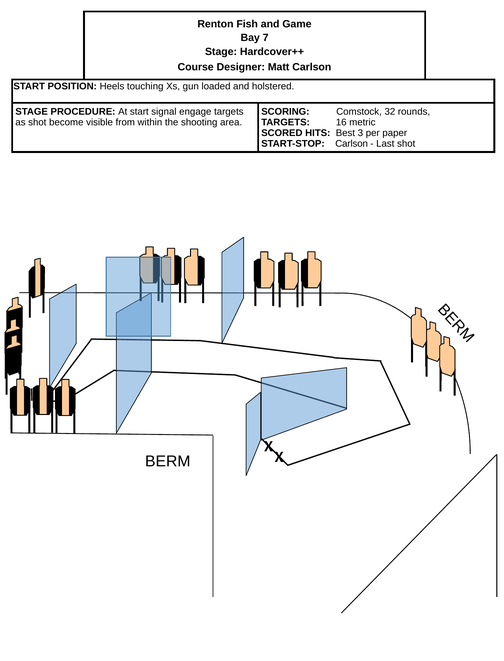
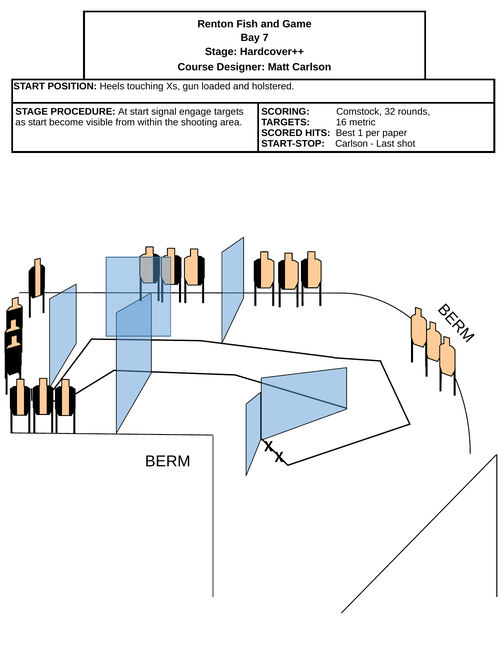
as shot: shot -> start (37, 122)
3: 3 -> 1 (360, 133)
